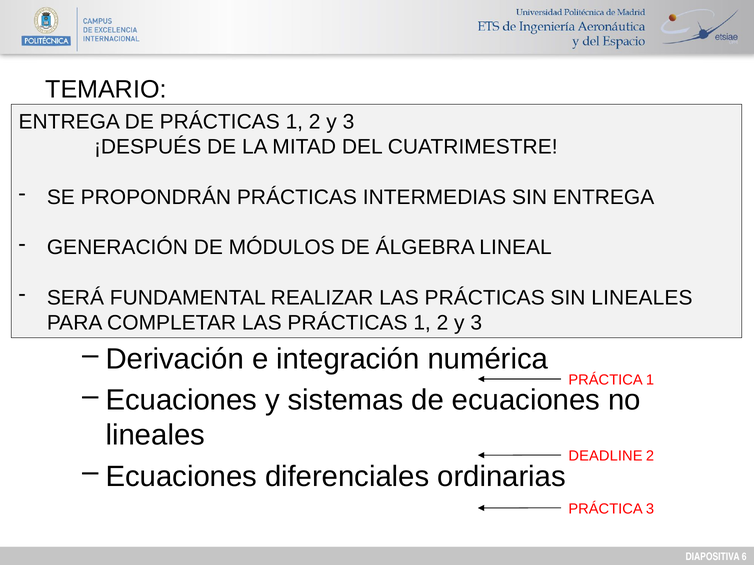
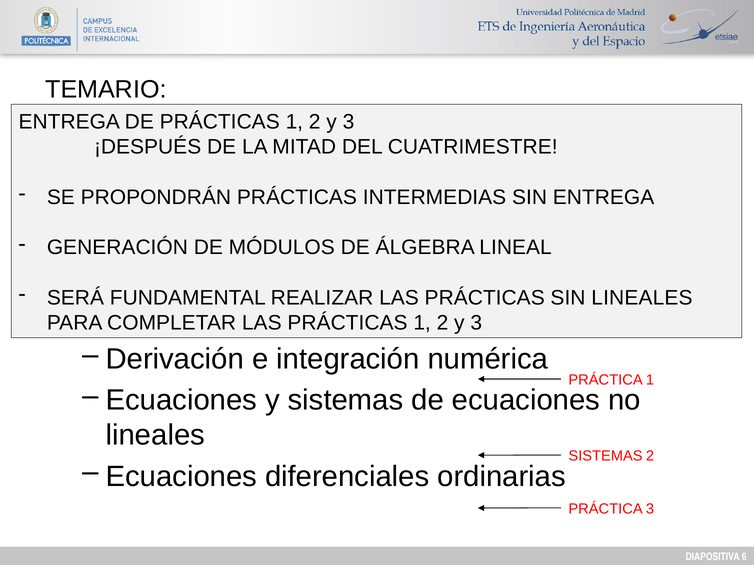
DEADLINE: DEADLINE -> SISTEMAS (606, 456)
